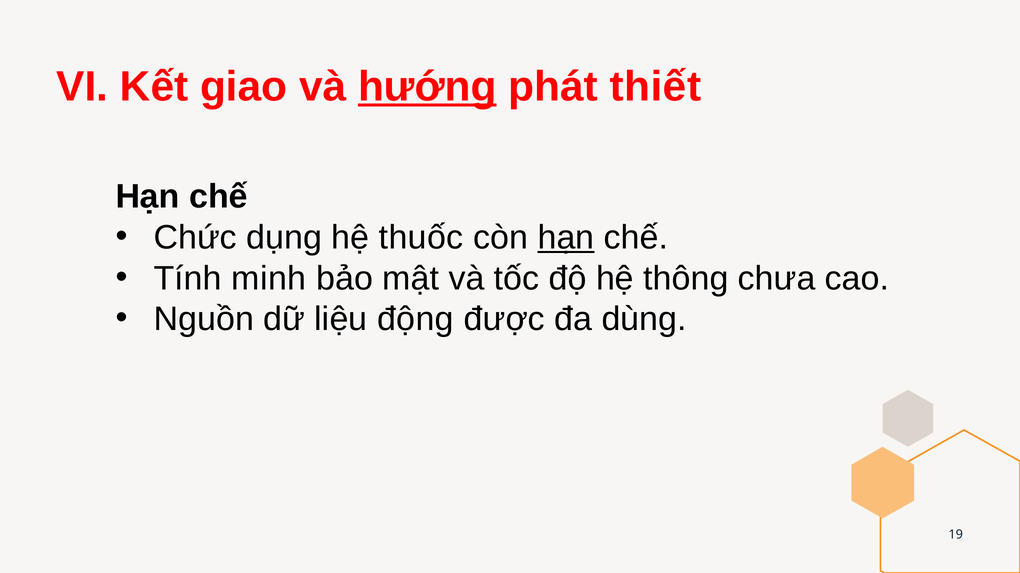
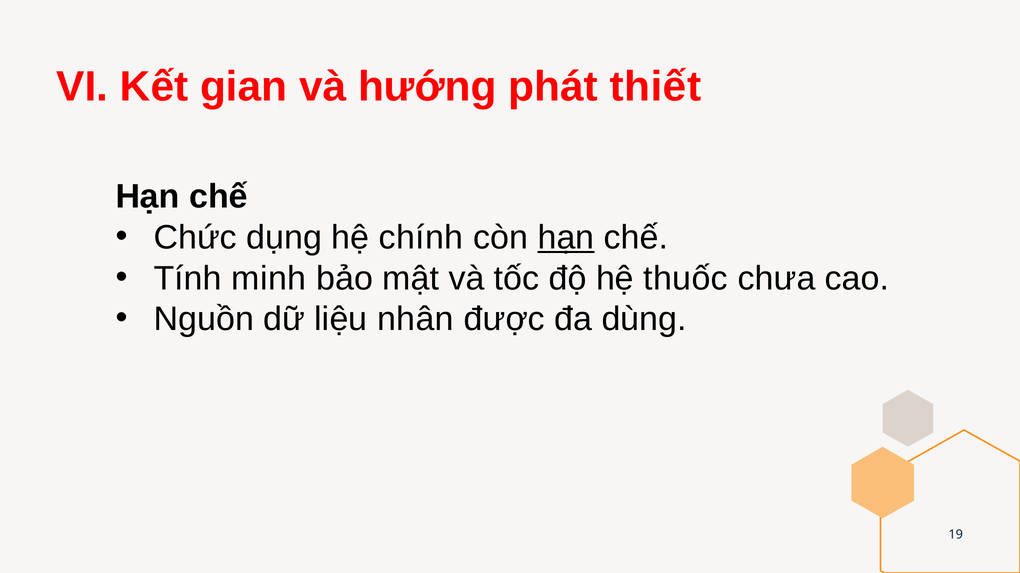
giao: giao -> gian (244, 87)
hướng underline: present -> none (427, 87)
thuốc: thuốc -> chính (421, 238)
thông: thông -> thuốc (686, 279)
động: động -> nhân (415, 319)
